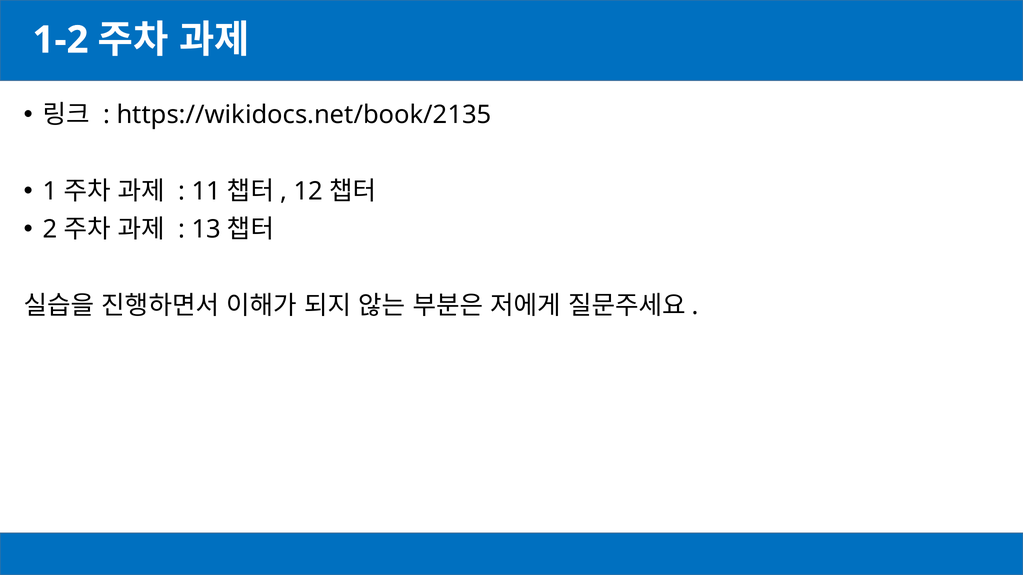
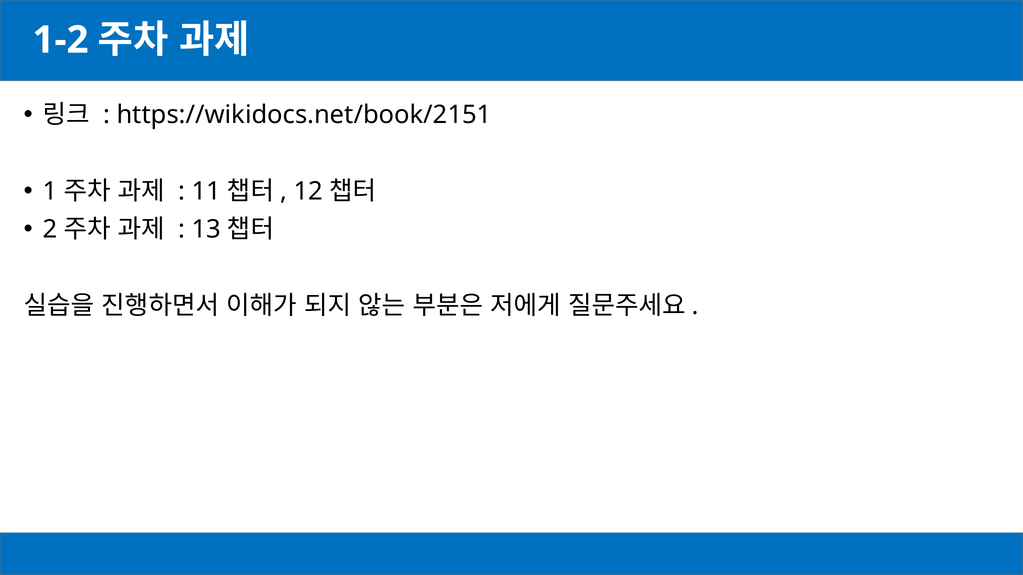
https://wikidocs.net/book/2135: https://wikidocs.net/book/2135 -> https://wikidocs.net/book/2151 (304, 115)
